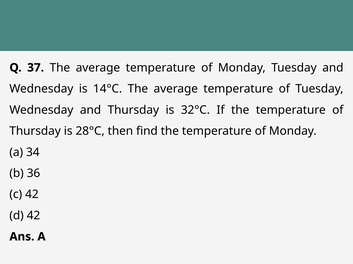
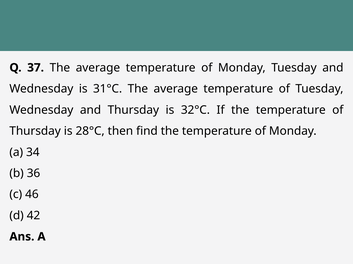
14°C: 14°C -> 31°C (108, 89)
c 42: 42 -> 46 (32, 195)
